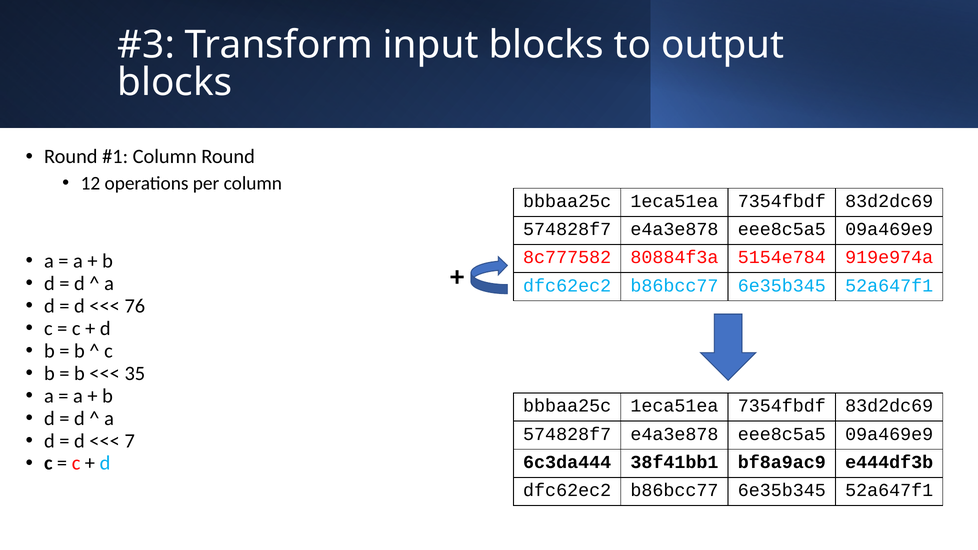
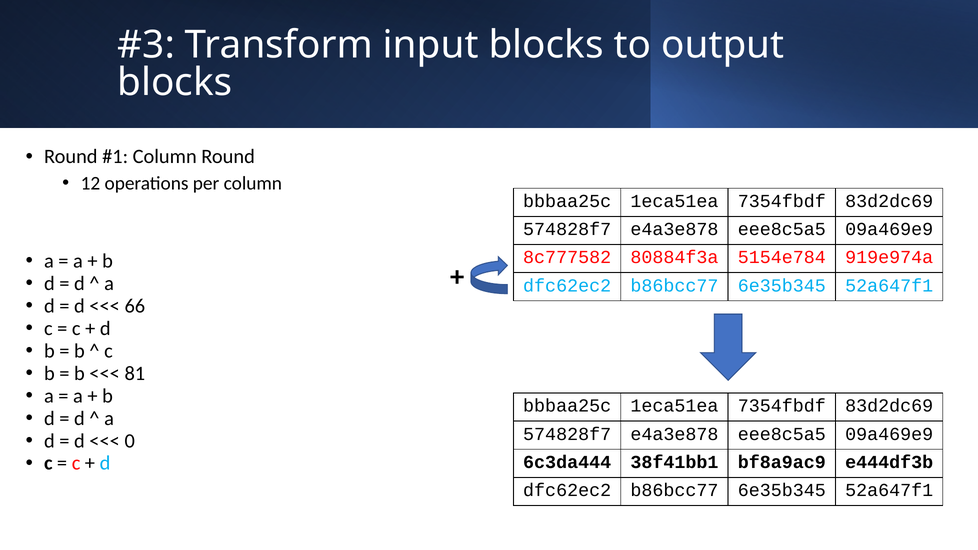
76: 76 -> 66 (135, 306)
35: 35 -> 81 (135, 374)
7: 7 -> 0 (130, 441)
